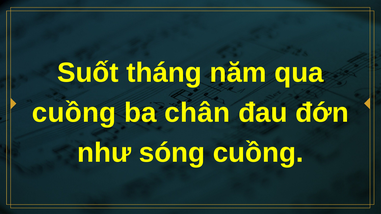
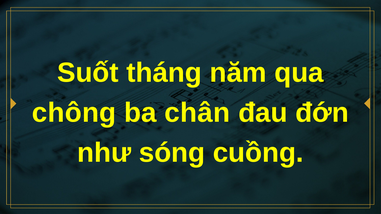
cuồng: cuồng -> chông (74, 113)
